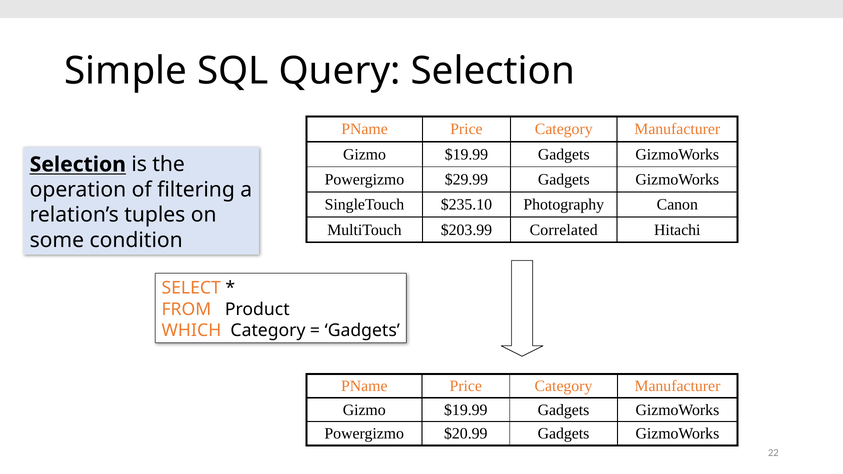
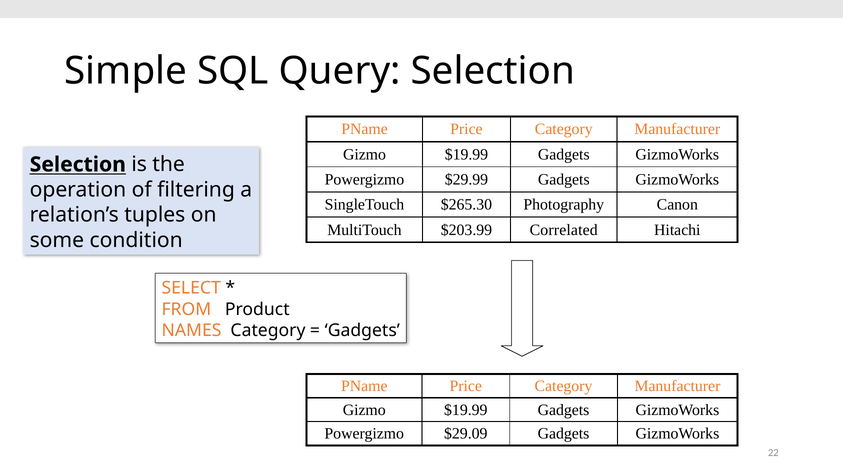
$235.10: $235.10 -> $265.30 (466, 205)
WHICH: WHICH -> NAMES (191, 330)
$20.99: $20.99 -> $29.09 (466, 434)
